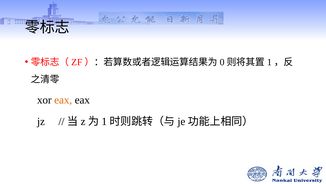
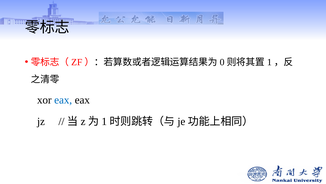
eax colour: orange -> blue (63, 100)
